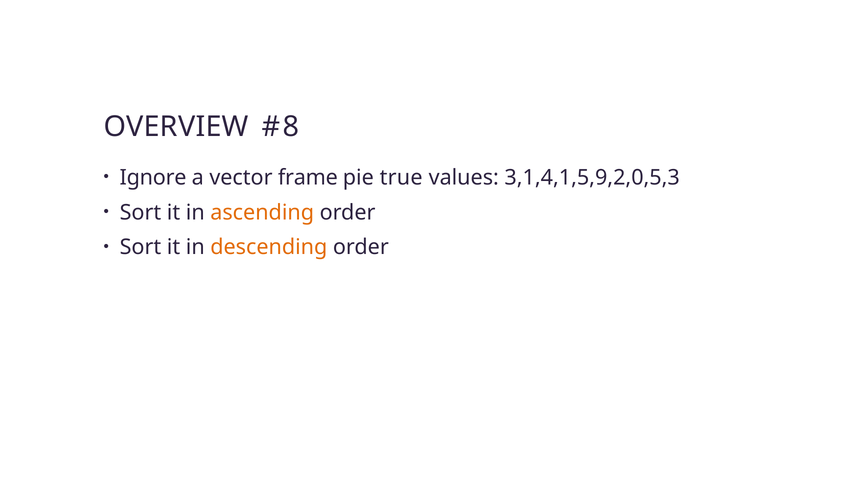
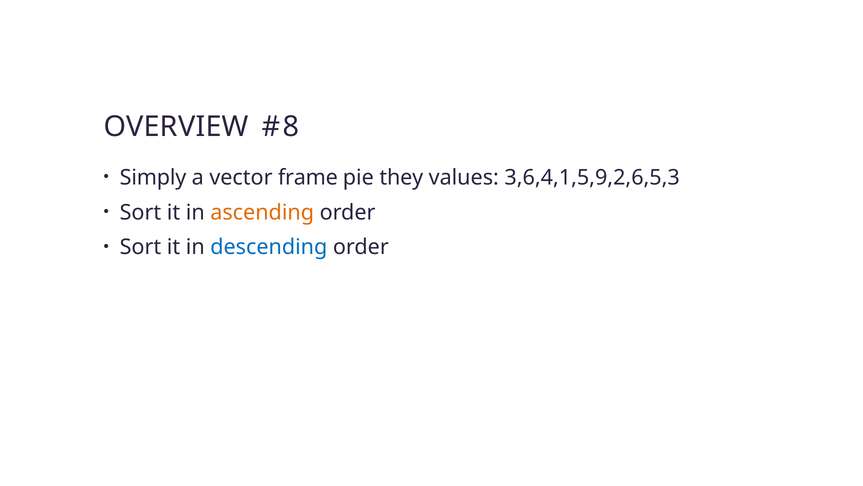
Ignore: Ignore -> Simply (153, 177)
true: true -> they (401, 177)
3,1,4,1,5,9,2,0,5,3: 3,1,4,1,5,9,2,0,5,3 -> 3,6,4,1,5,9,2,6,5,3 (592, 177)
descending colour: orange -> blue (269, 247)
